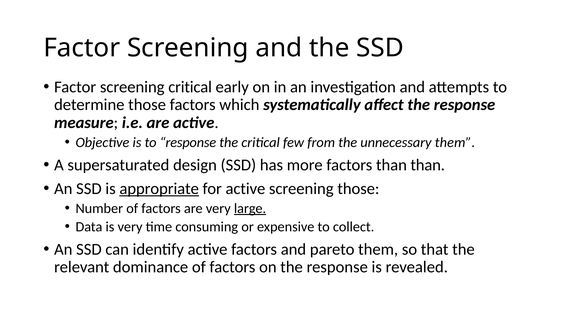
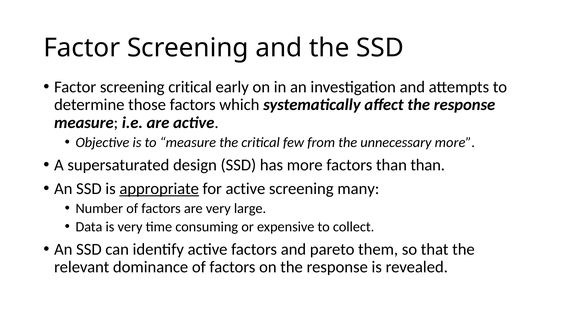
to response: response -> measure (188, 143)
unnecessary them: them -> more (455, 143)
screening those: those -> many (358, 189)
large underline: present -> none (250, 209)
